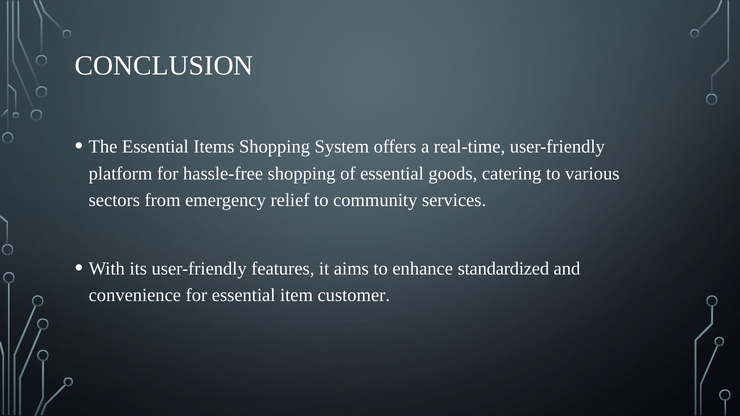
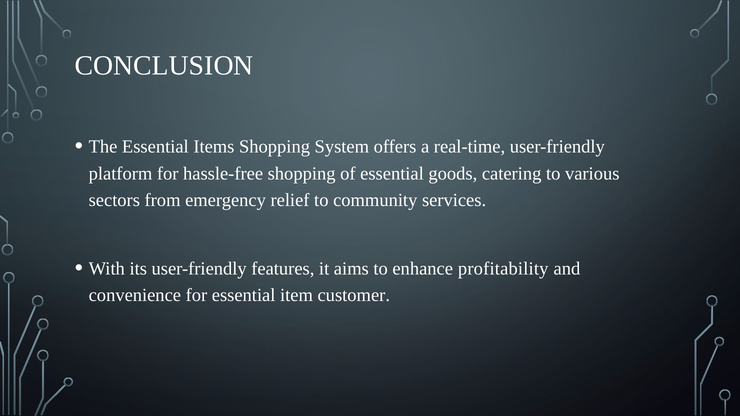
standardized: standardized -> profitability (503, 269)
